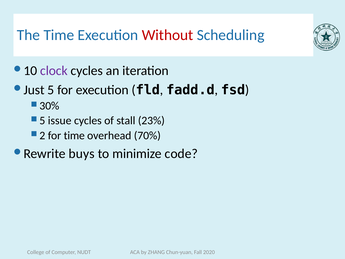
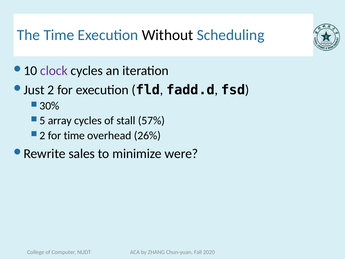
Without colour: red -> black (168, 35)
5: 5 -> 2 (51, 90)
issue: issue -> array (60, 121)
23%: 23% -> 57% (151, 121)
70%: 70% -> 26% (147, 135)
buys: buys -> sales (82, 154)
code: code -> were (181, 154)
